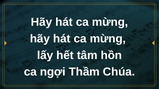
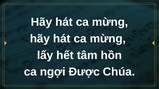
Thầm: Thầm -> Được (84, 72)
